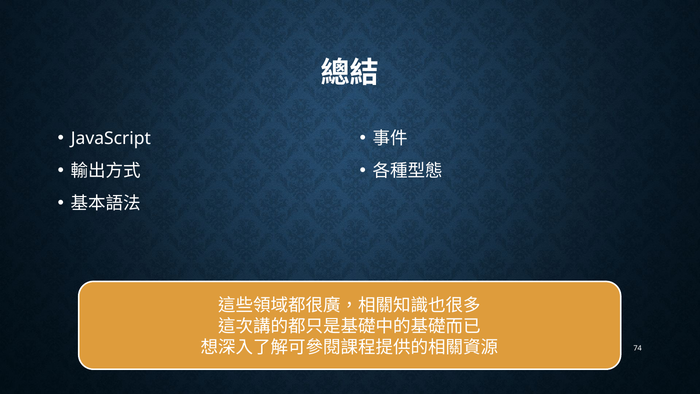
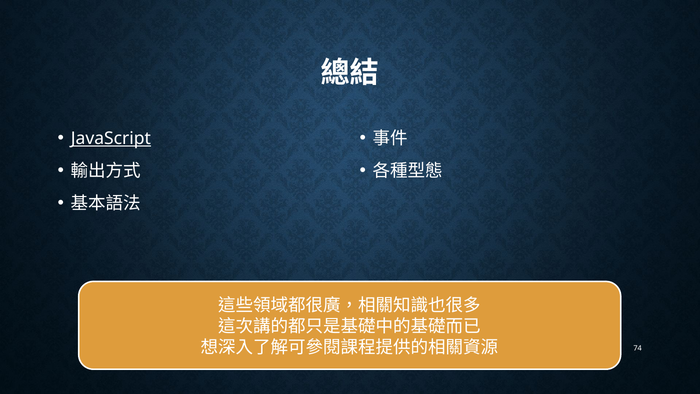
JavaScript underline: none -> present (111, 138)
